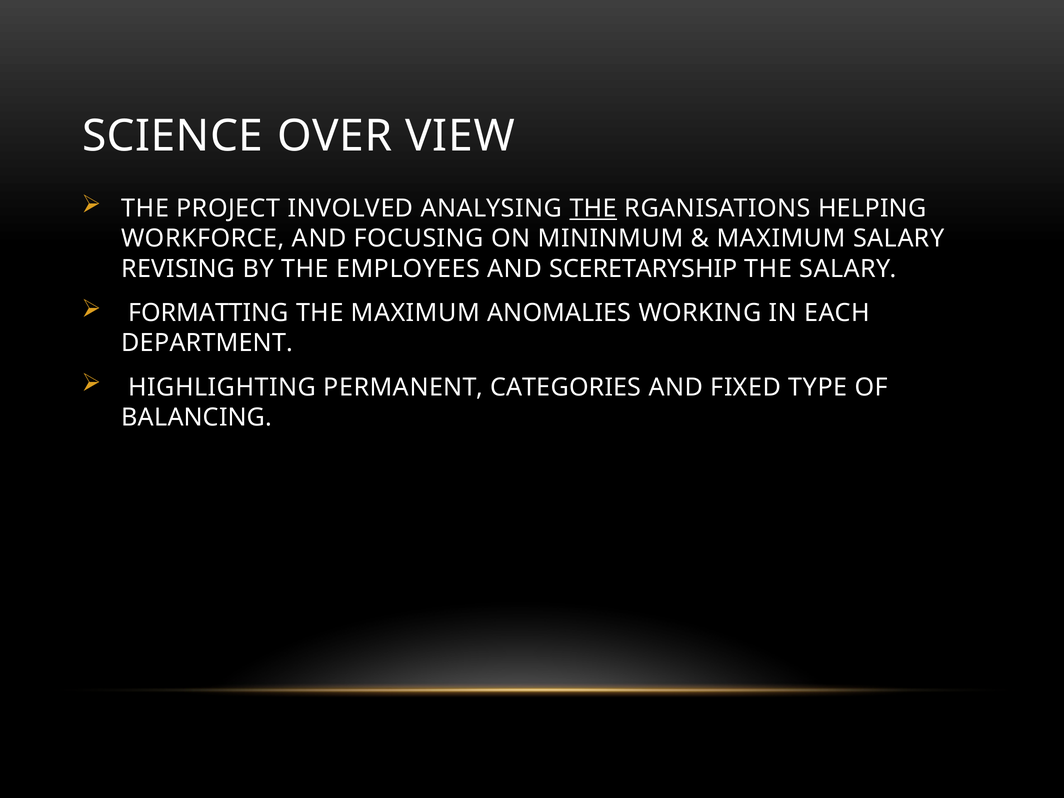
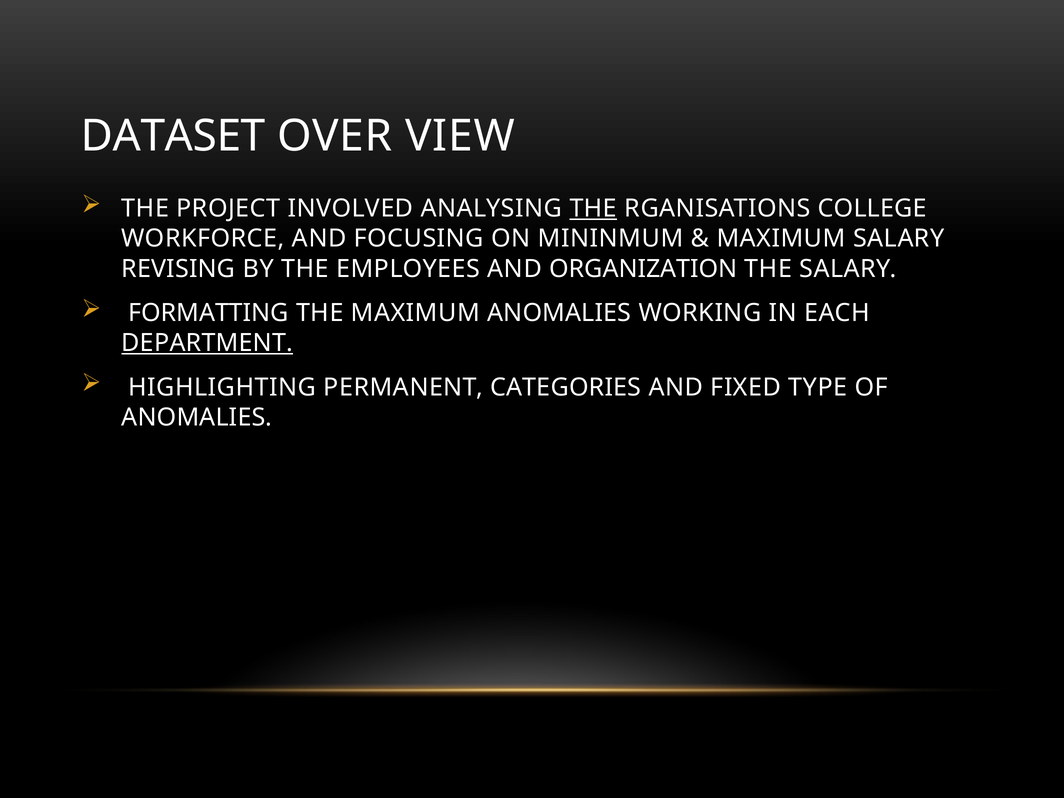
SCIENCE: SCIENCE -> DATASET (173, 136)
HELPING: HELPING -> COLLEGE (872, 208)
SCERETARYSHIP: SCERETARYSHIP -> ORGANIZATION (643, 269)
DEPARTMENT underline: none -> present (207, 343)
BALANCING: BALANCING -> ANOMALIES (197, 417)
